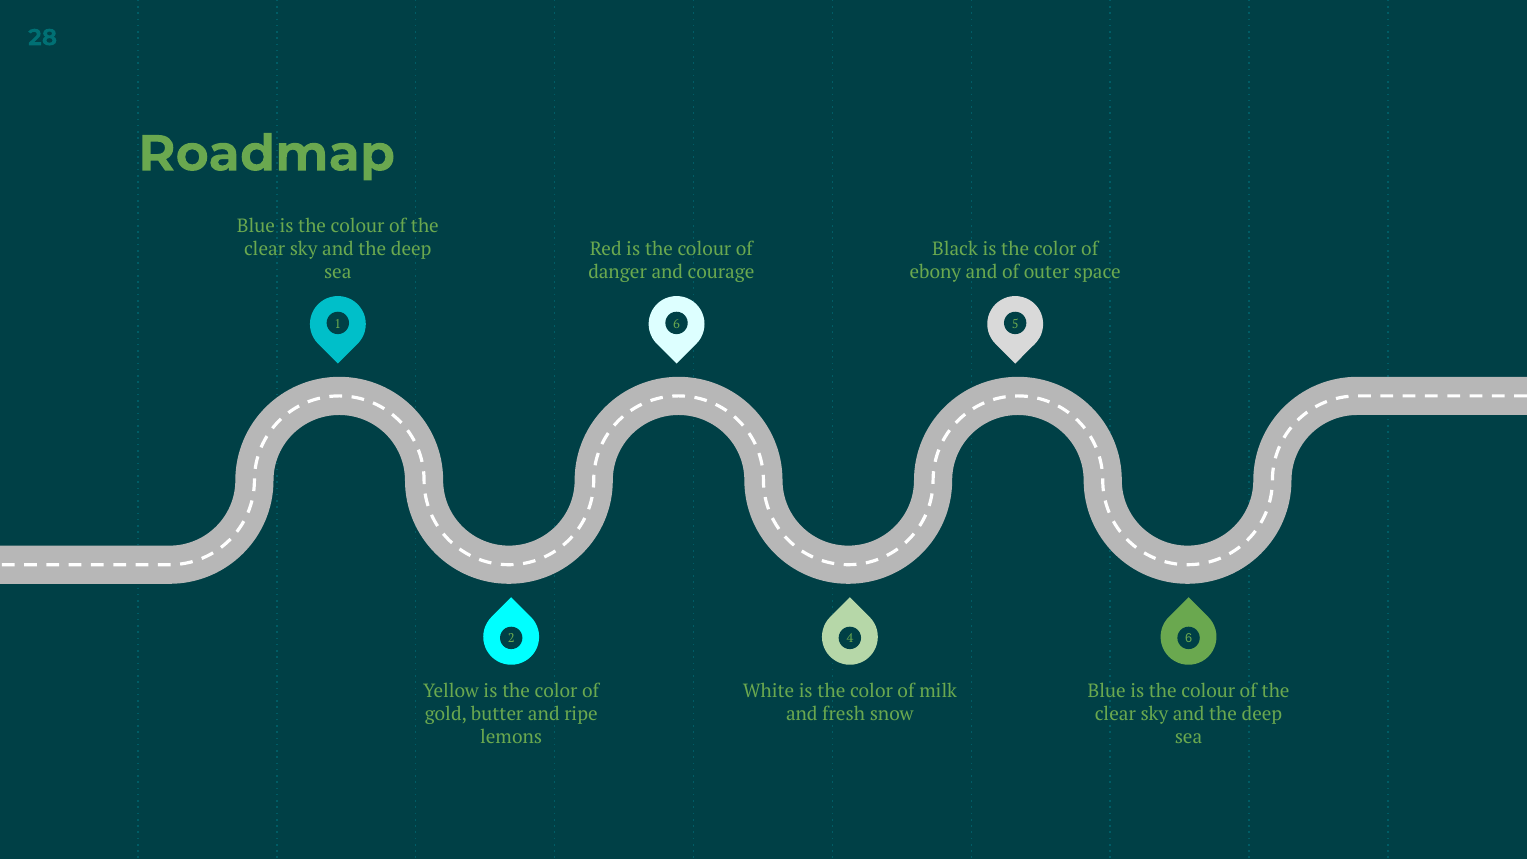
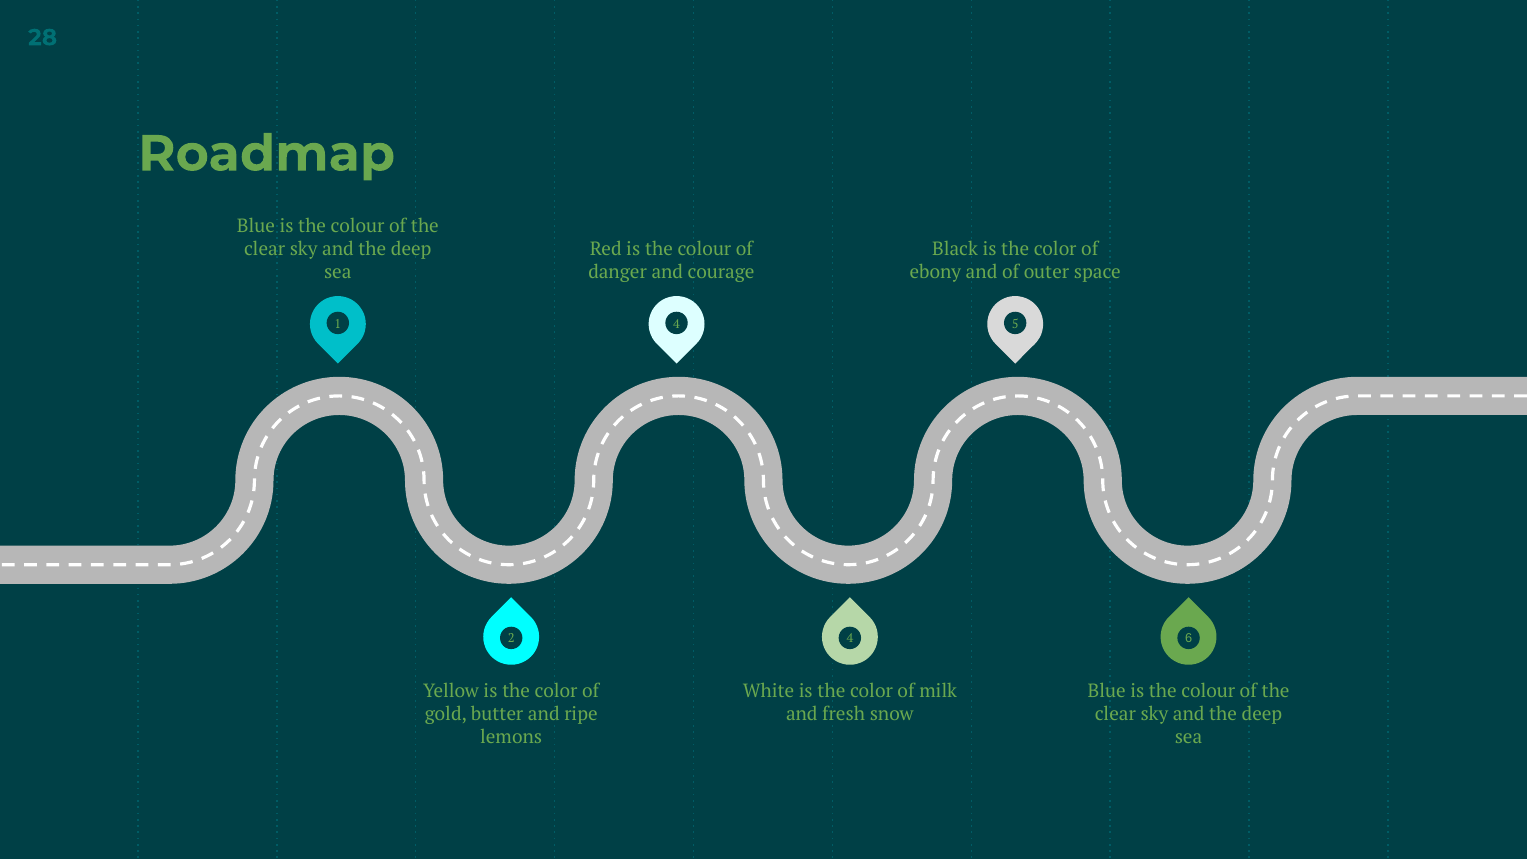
1 6: 6 -> 4 (677, 324)
